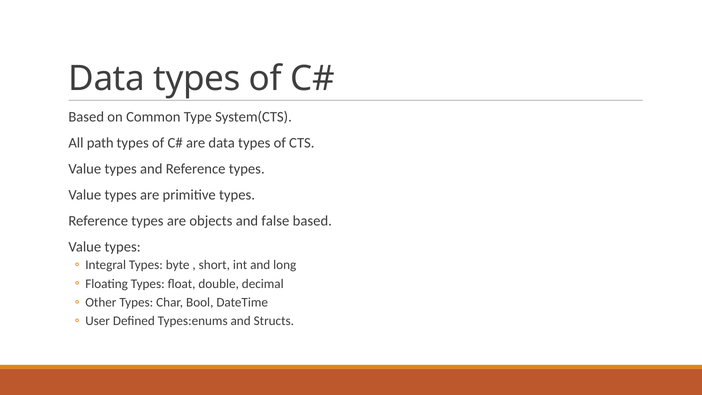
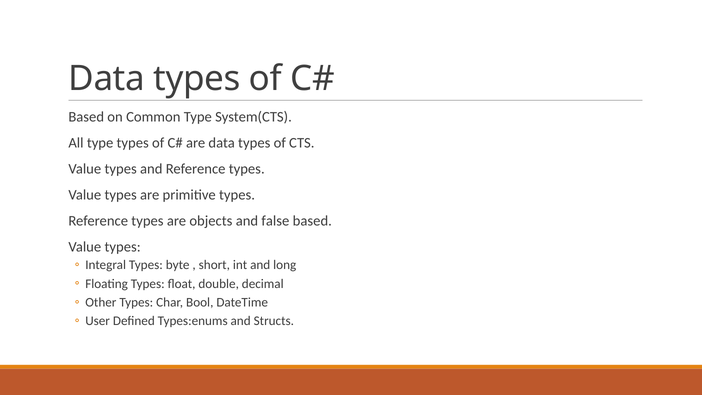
All path: path -> type (100, 143)
